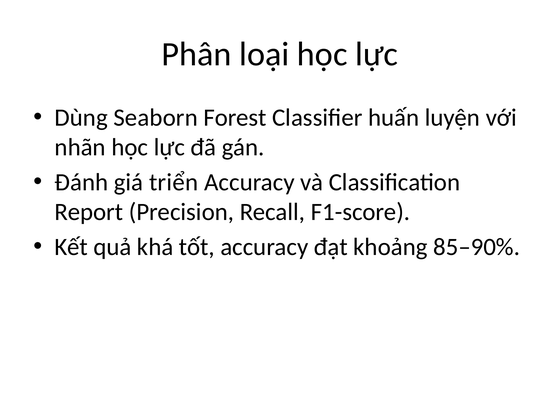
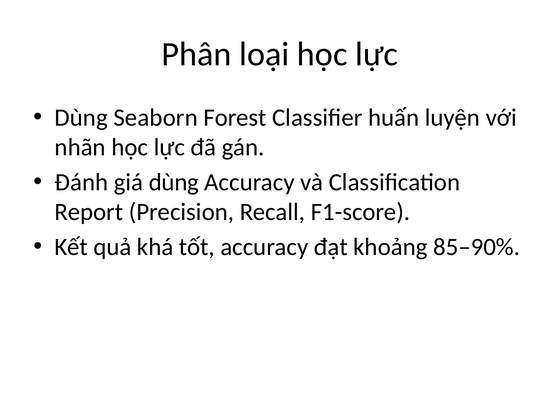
giá triển: triển -> dùng (174, 182)
